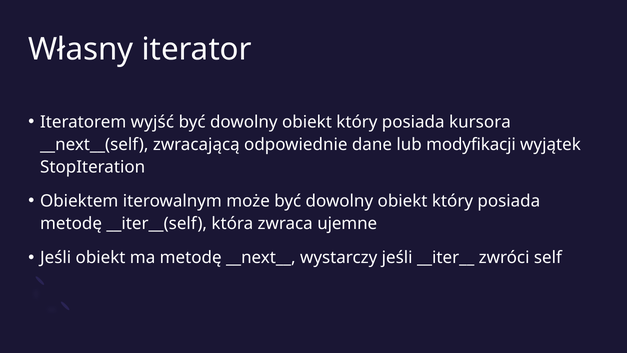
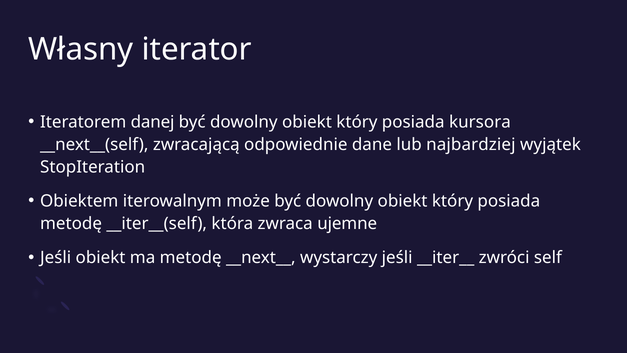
wyjść: wyjść -> danej (153, 122)
modyfikacji: modyfikacji -> najbardziej (471, 144)
